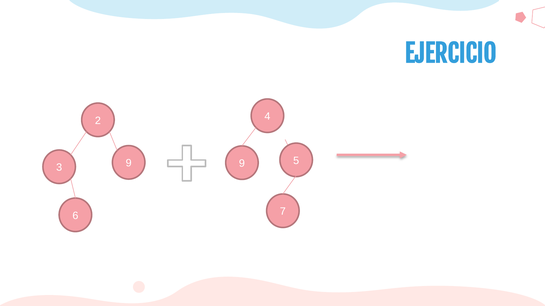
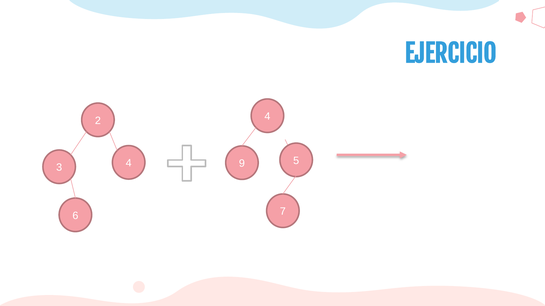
3 9: 9 -> 4 (129, 163)
